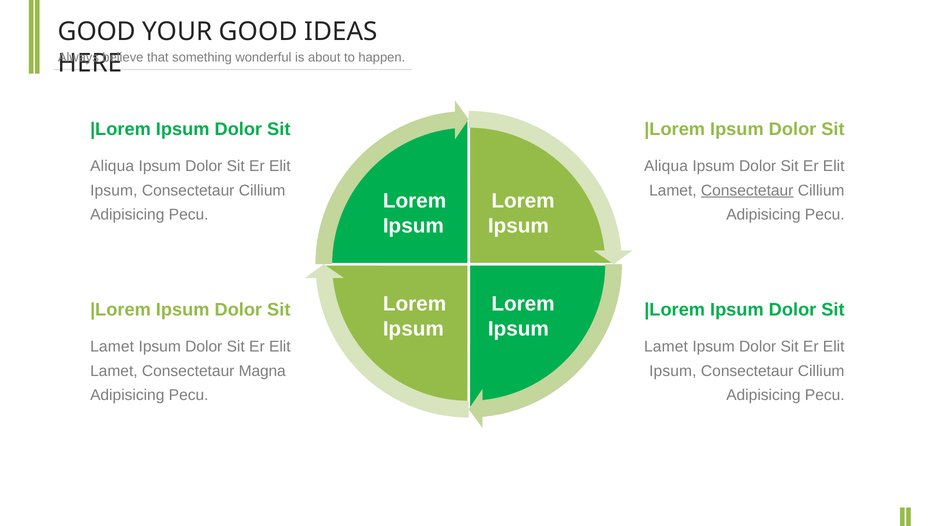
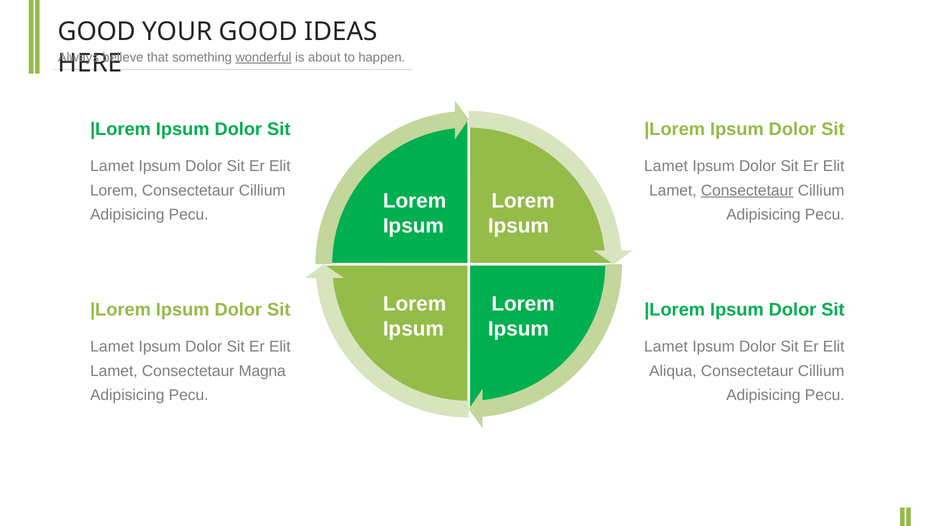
wonderful underline: none -> present (263, 57)
Aliqua: Aliqua -> Lamet (112, 166)
Aliqua: Aliqua -> Lamet (666, 166)
Ipsum: Ipsum -> Lorem (114, 190)
Ipsum: Ipsum -> Aliqua (673, 371)
